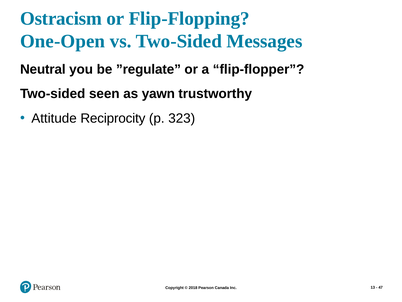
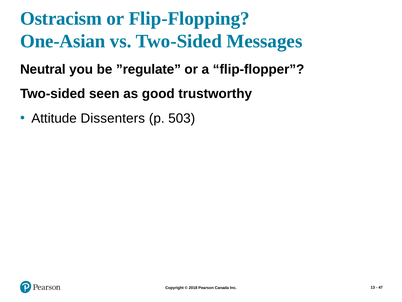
One-Open: One-Open -> One-Asian (63, 41)
yawn: yawn -> good (158, 94)
Reciprocity: Reciprocity -> Dissenters (113, 118)
323: 323 -> 503 (182, 118)
